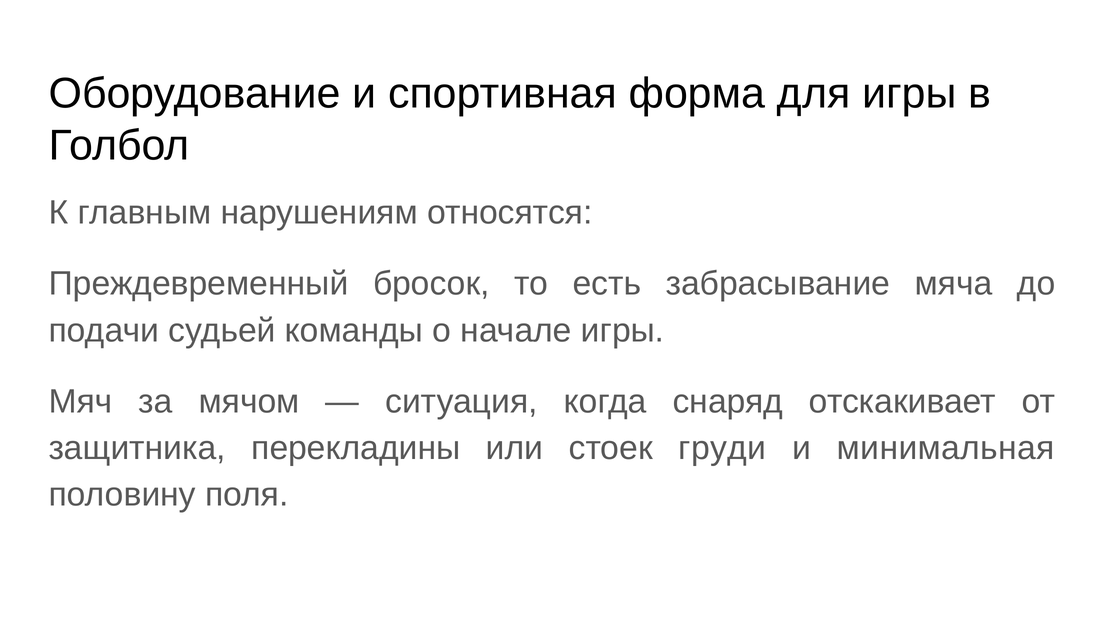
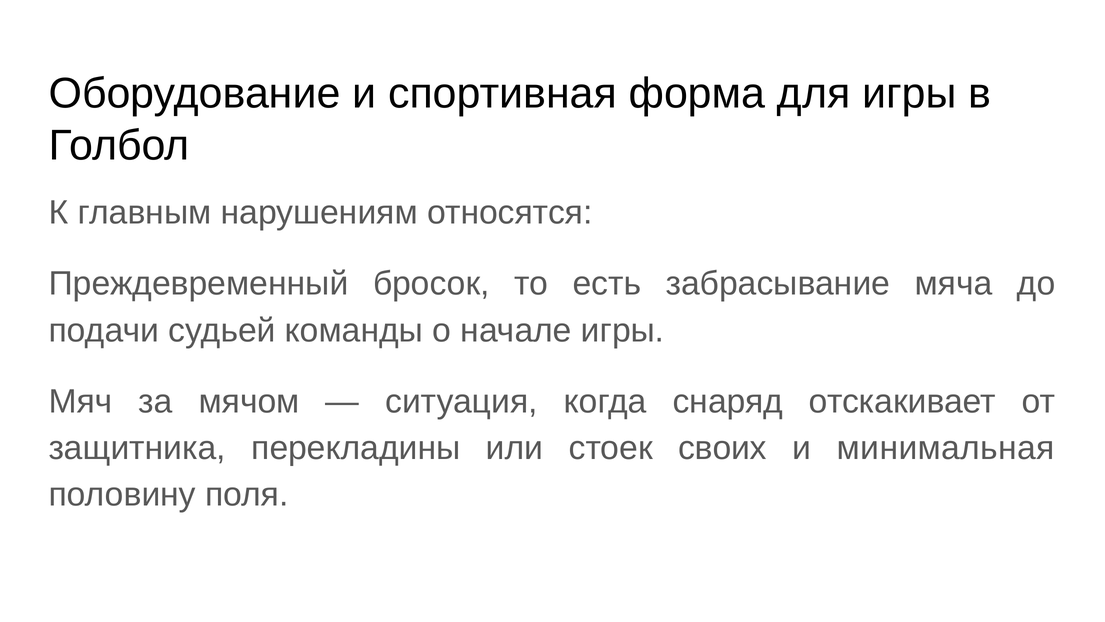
груди: груди -> своих (723, 448)
